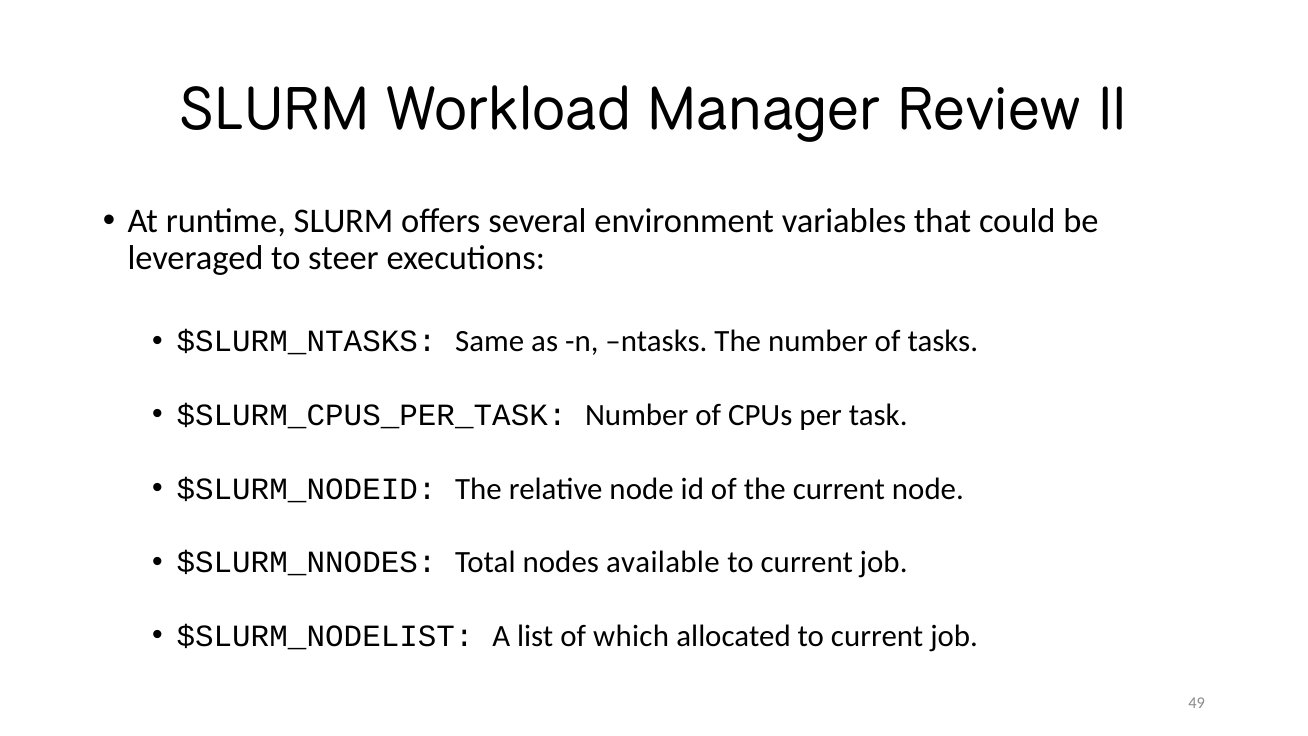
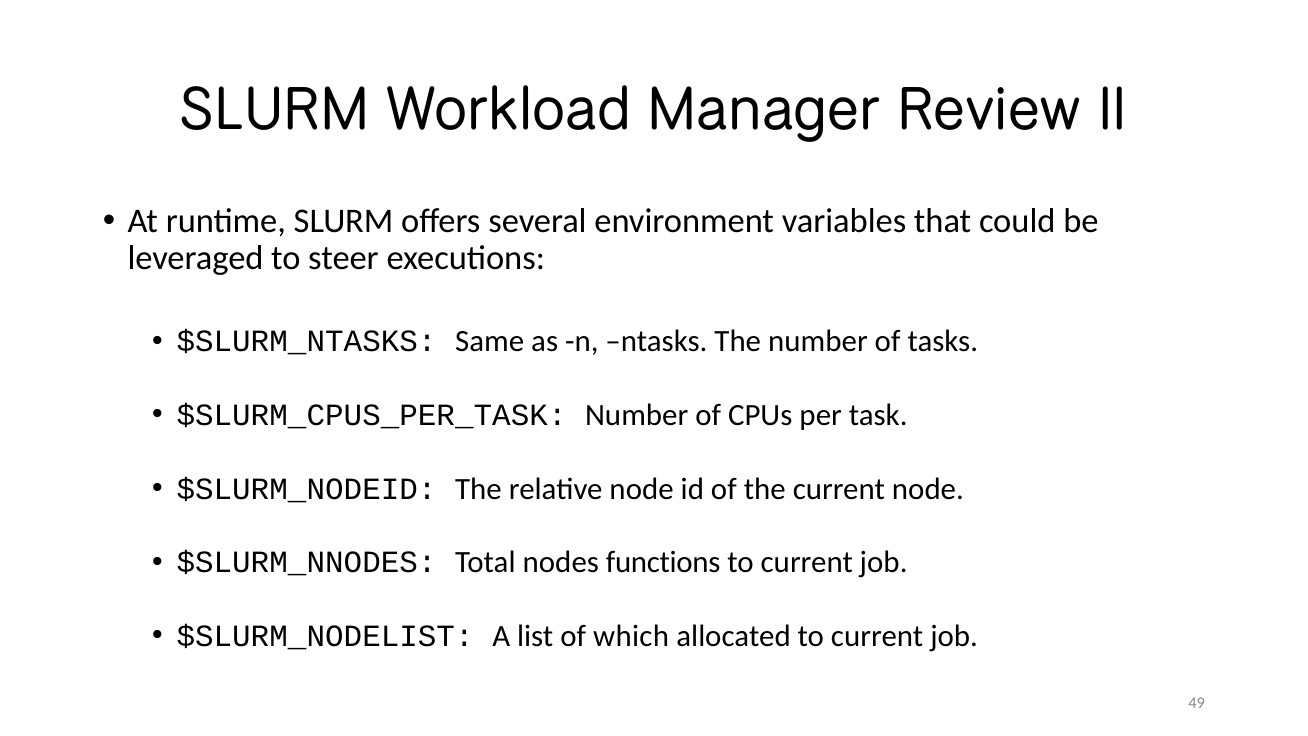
available: available -> functions (663, 562)
